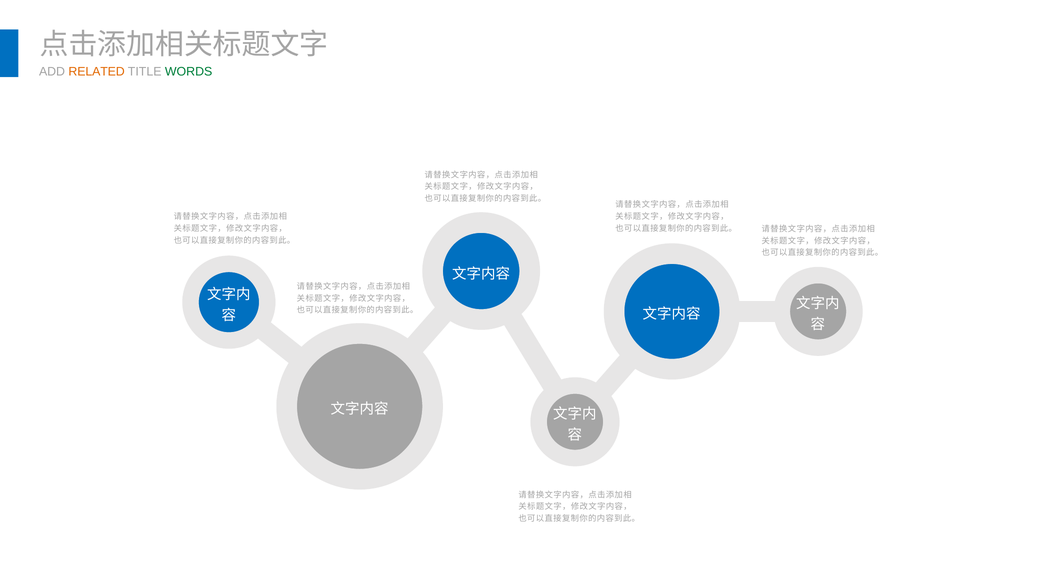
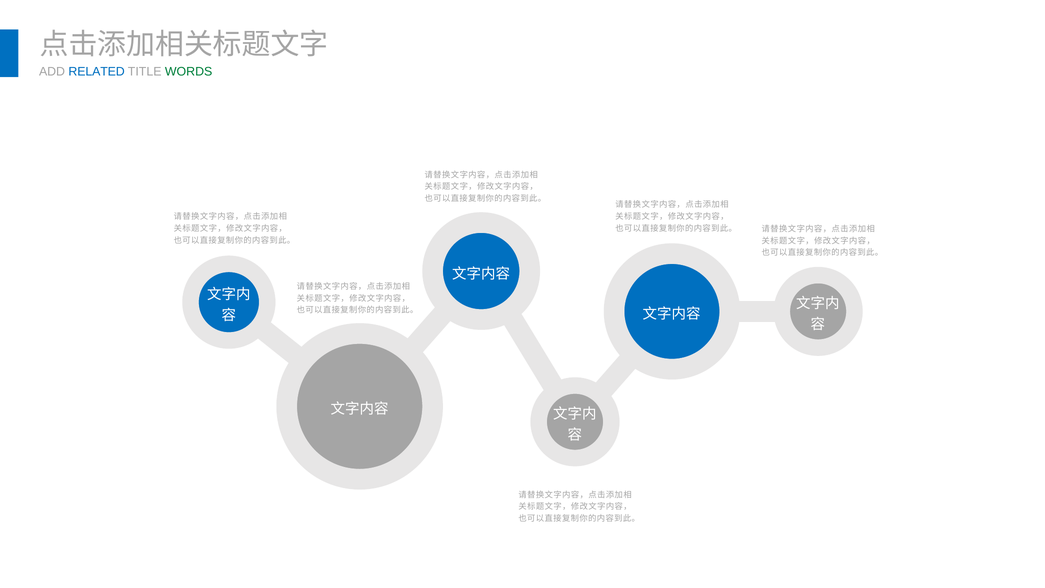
RELATED colour: orange -> blue (97, 72)
